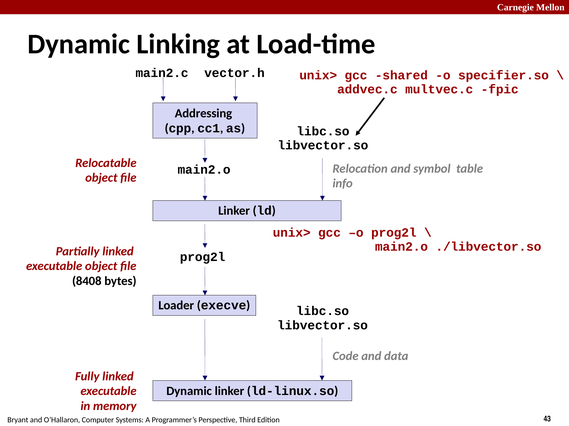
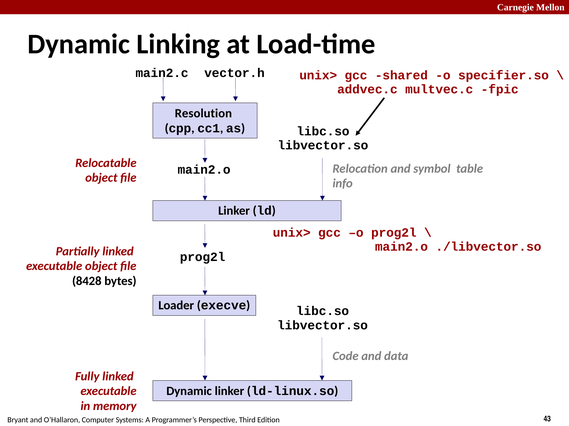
Addressing: Addressing -> Resolution (203, 114)
8408: 8408 -> 8428 (87, 281)
